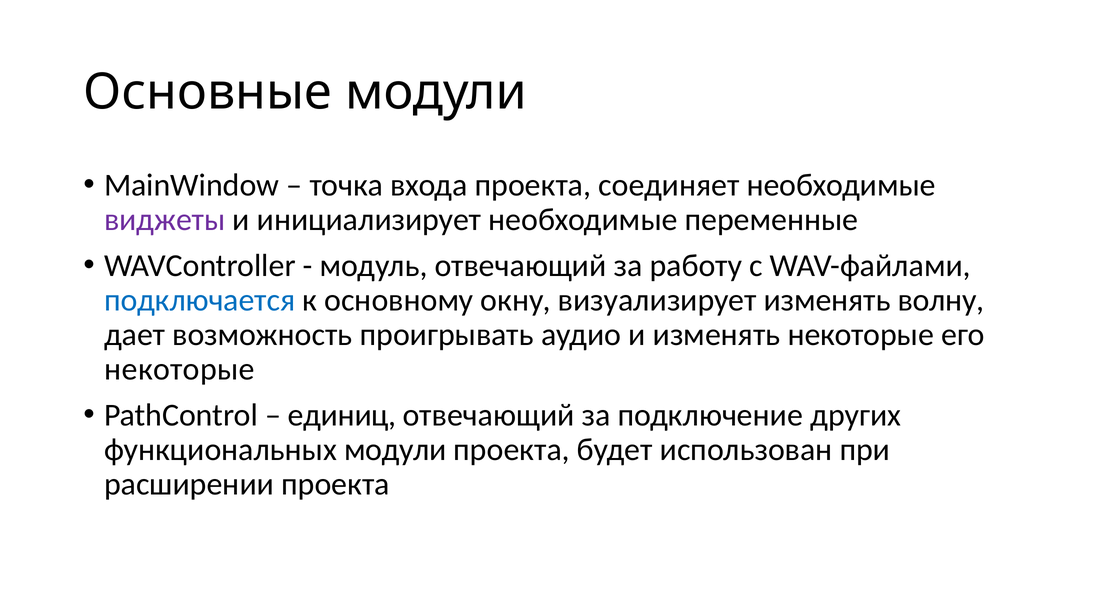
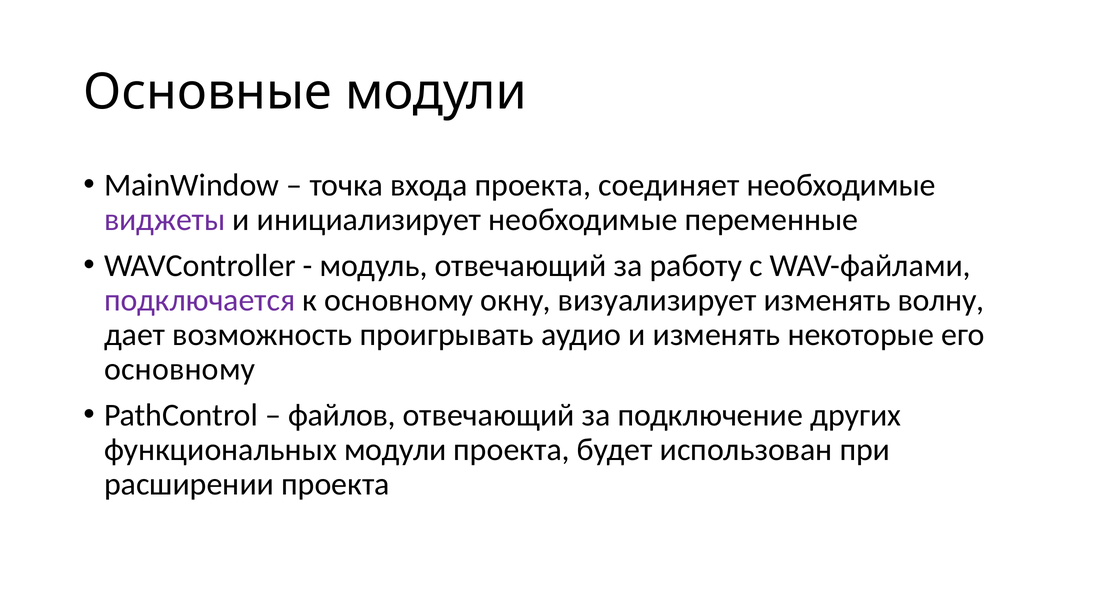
подключается colour: blue -> purple (200, 300)
некоторые: некоторые -> основному (180, 369)
единиц: единиц -> файлов (342, 415)
